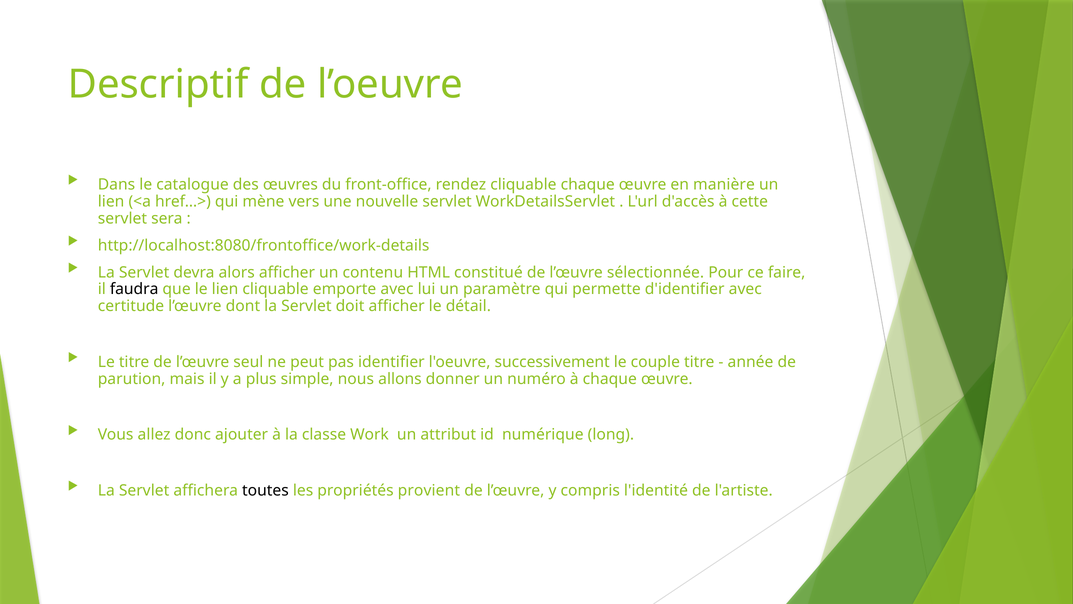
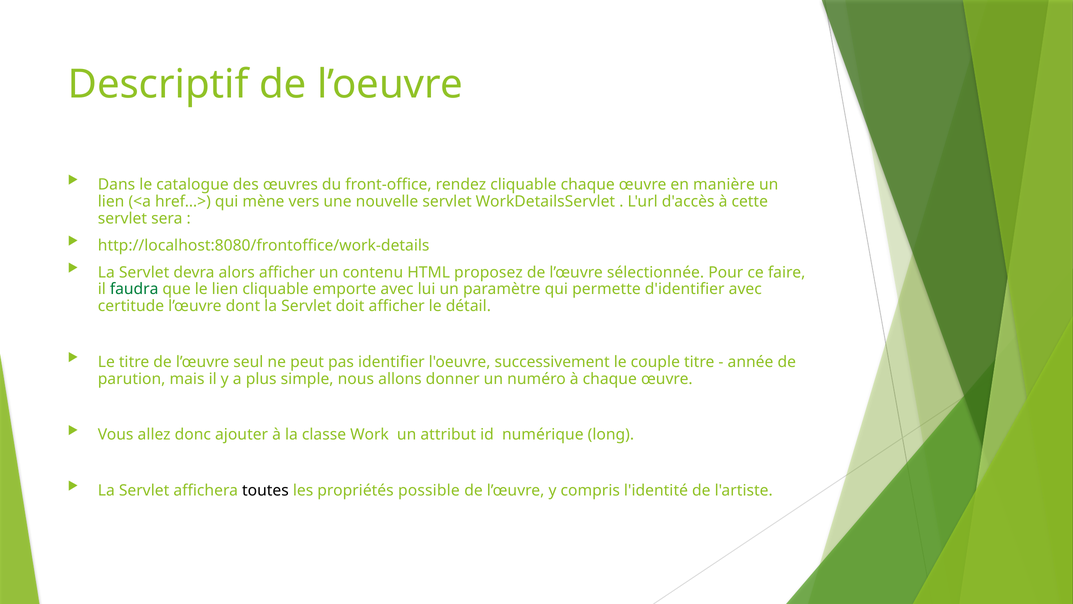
constitué: constitué -> proposez (488, 272)
faudra colour: black -> green (134, 289)
provient: provient -> possible (429, 490)
